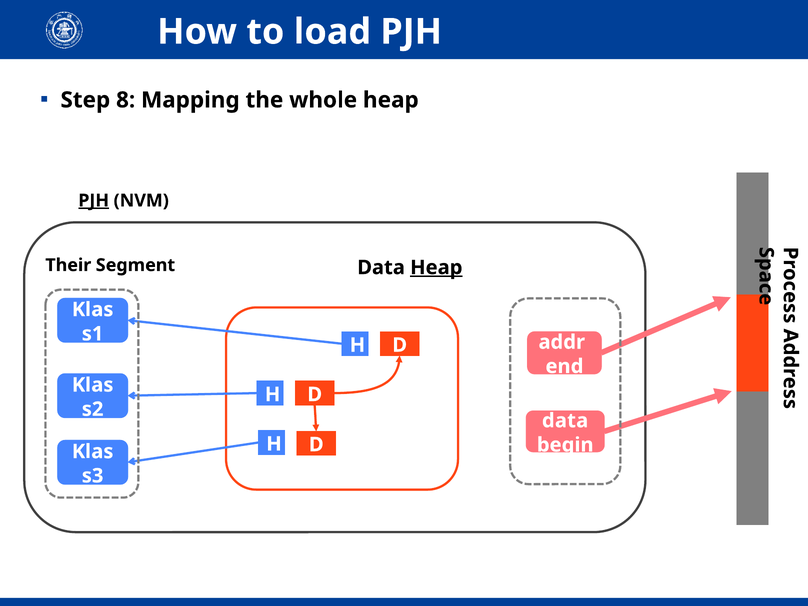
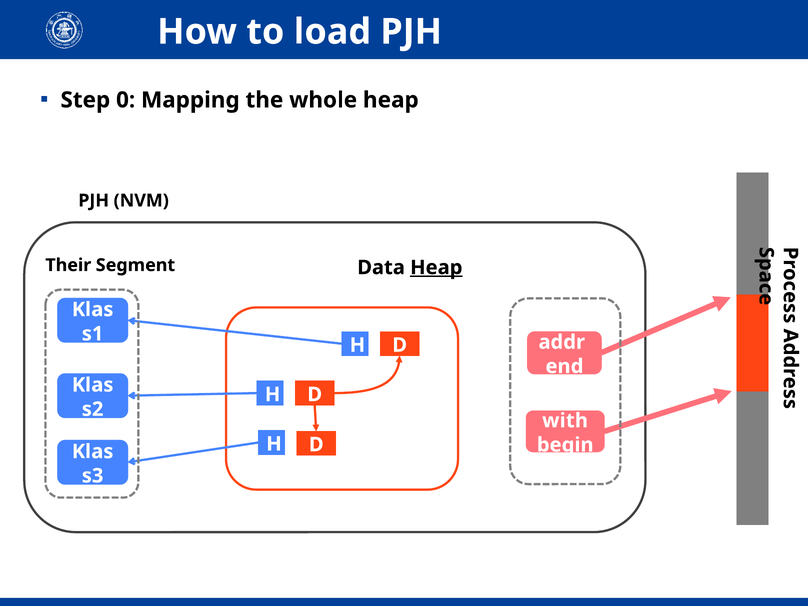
8: 8 -> 0 (126, 100)
PJH underline: present -> none (94, 201)
data: data -> with (565, 421)
